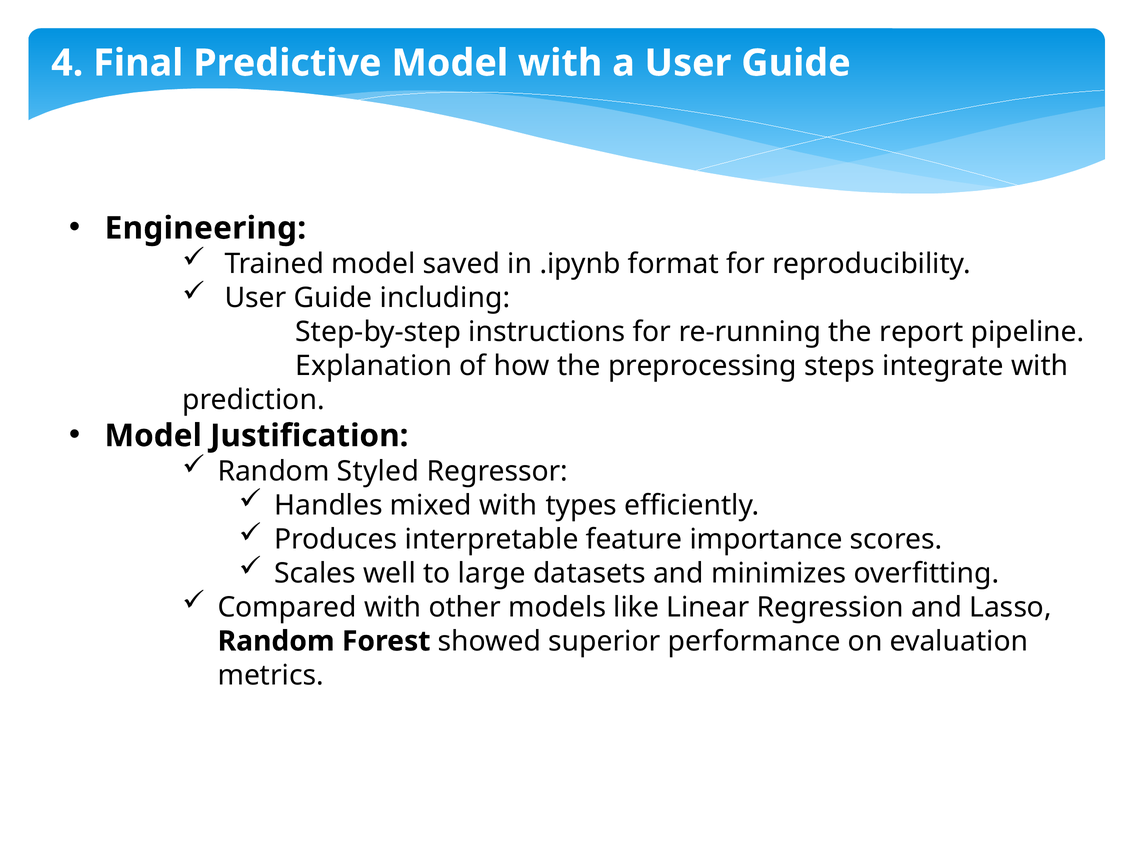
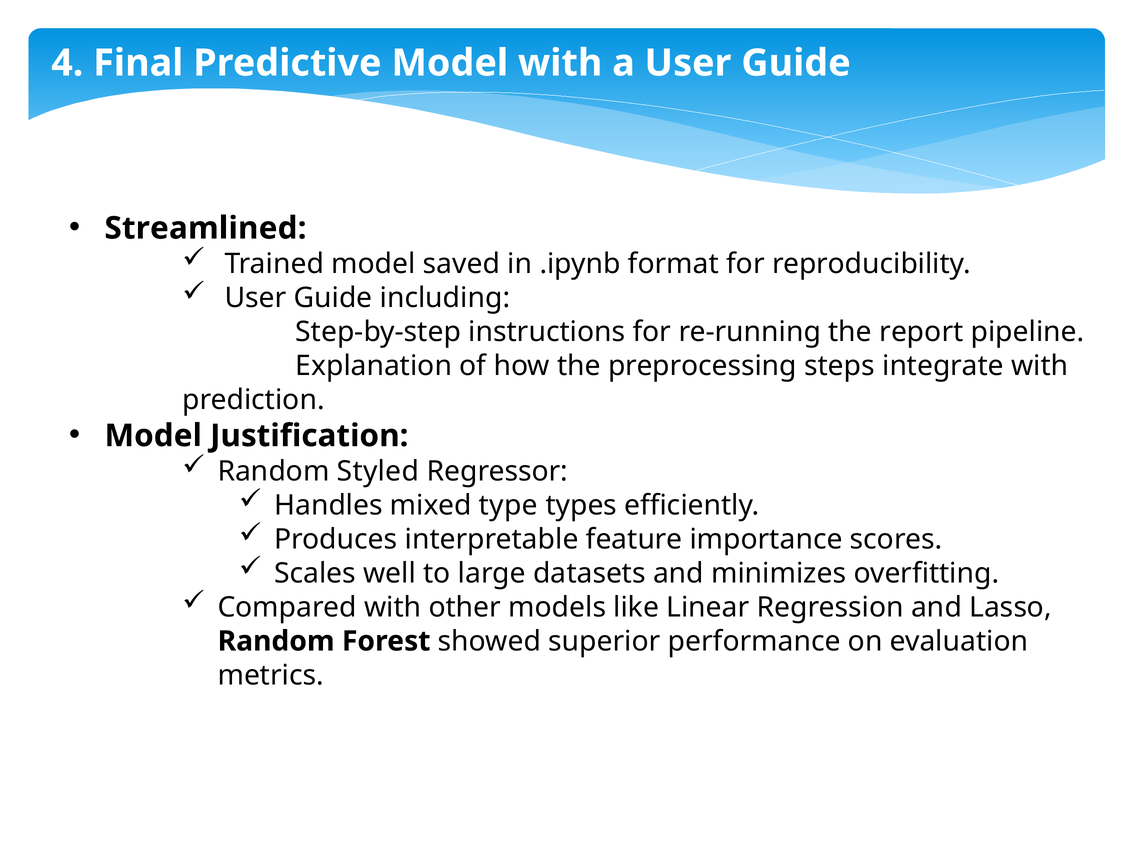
Engineering: Engineering -> Streamlined (205, 228)
mixed with: with -> type (508, 505)
